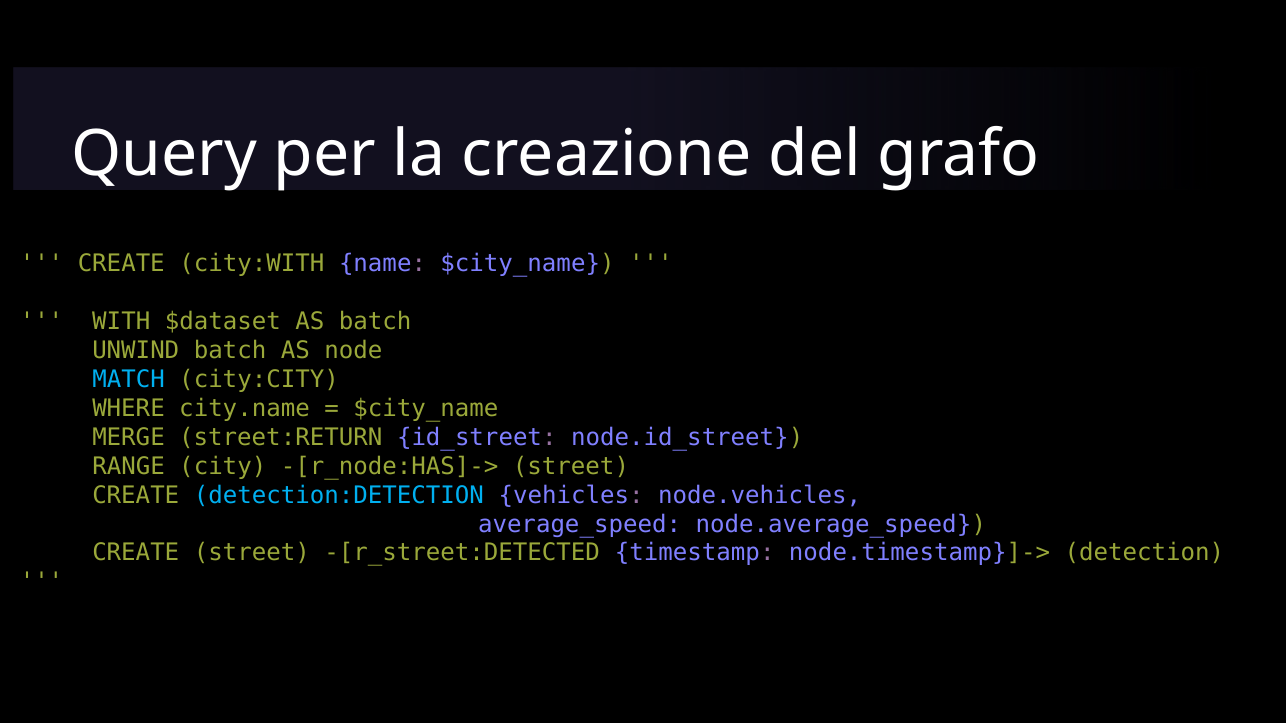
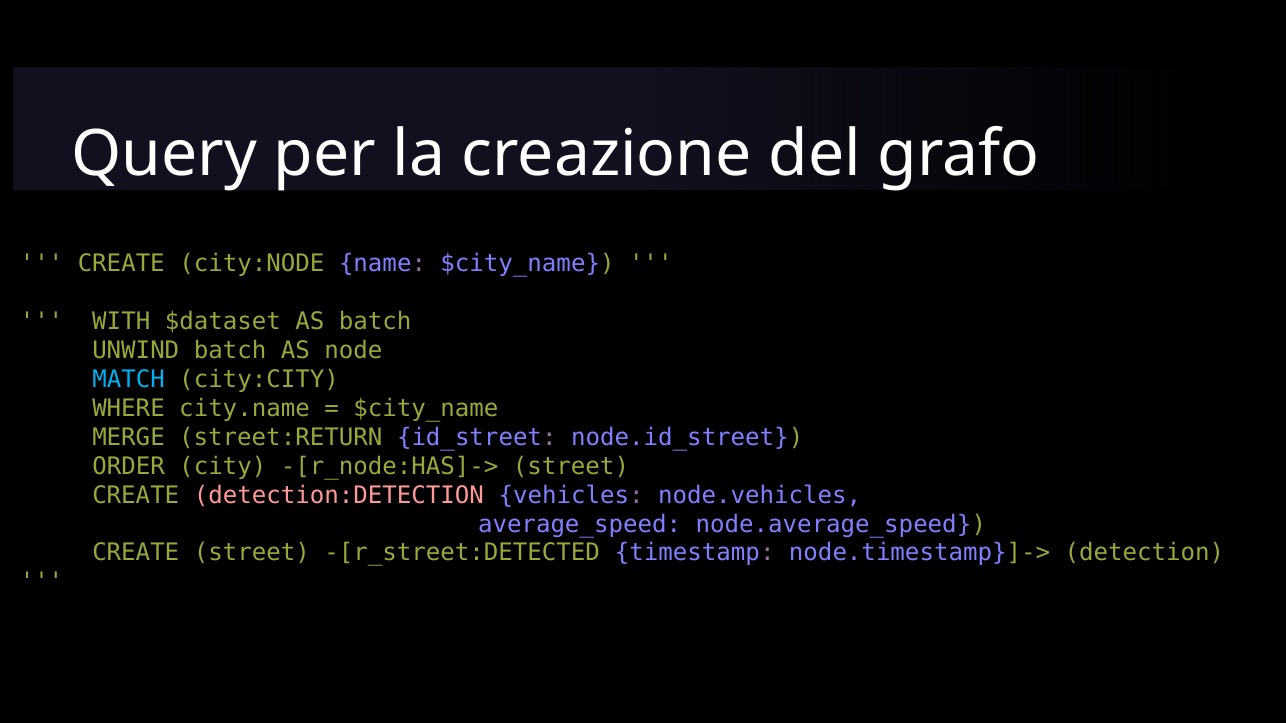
city:WITH: city:WITH -> city:NODE (252, 264)
RANGE: RANGE -> ORDER (129, 466)
detection:DETECTION colour: light blue -> pink (339, 495)
